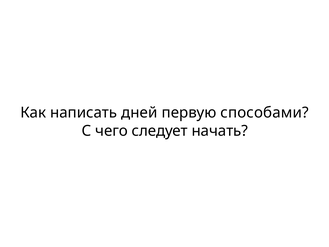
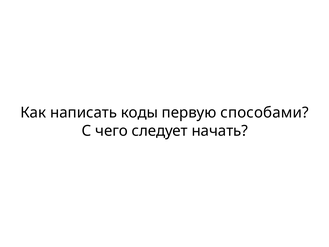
дней: дней -> коды (139, 113)
